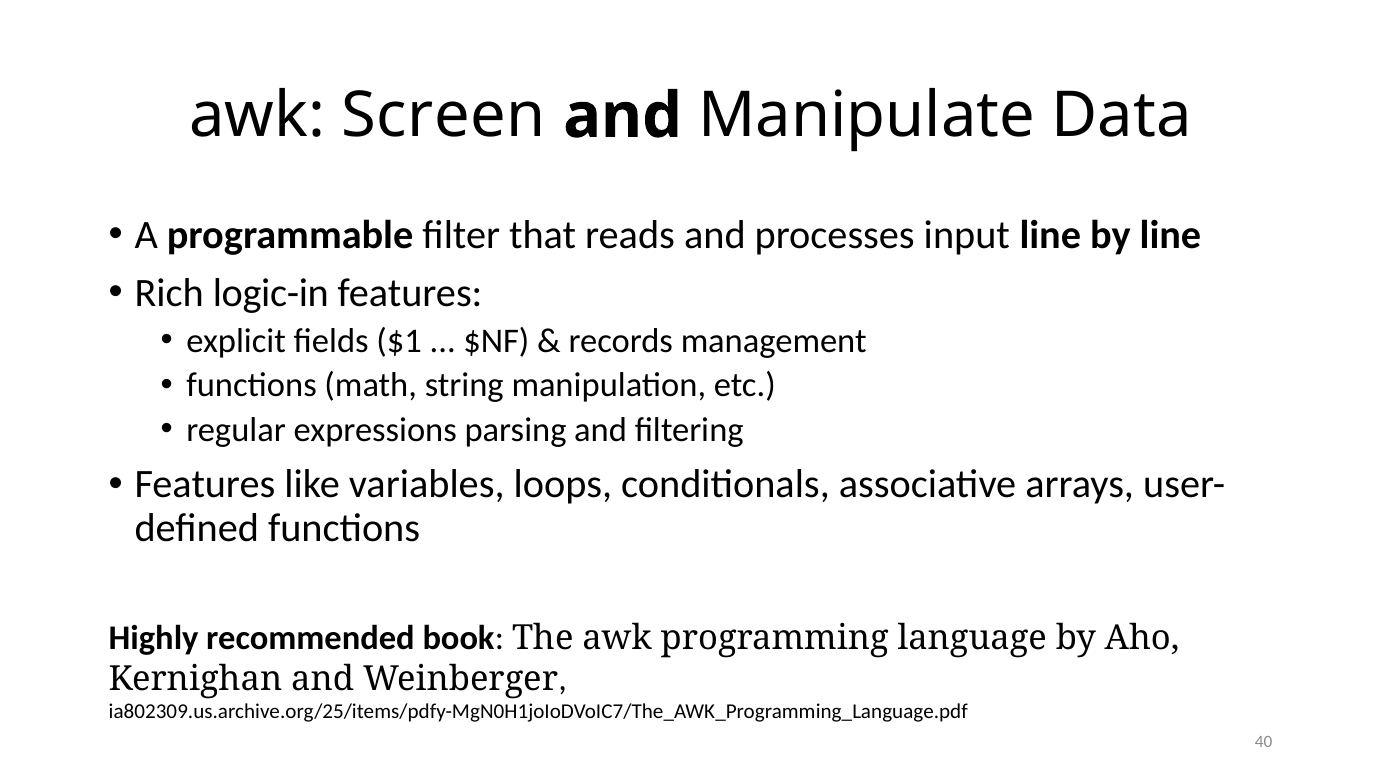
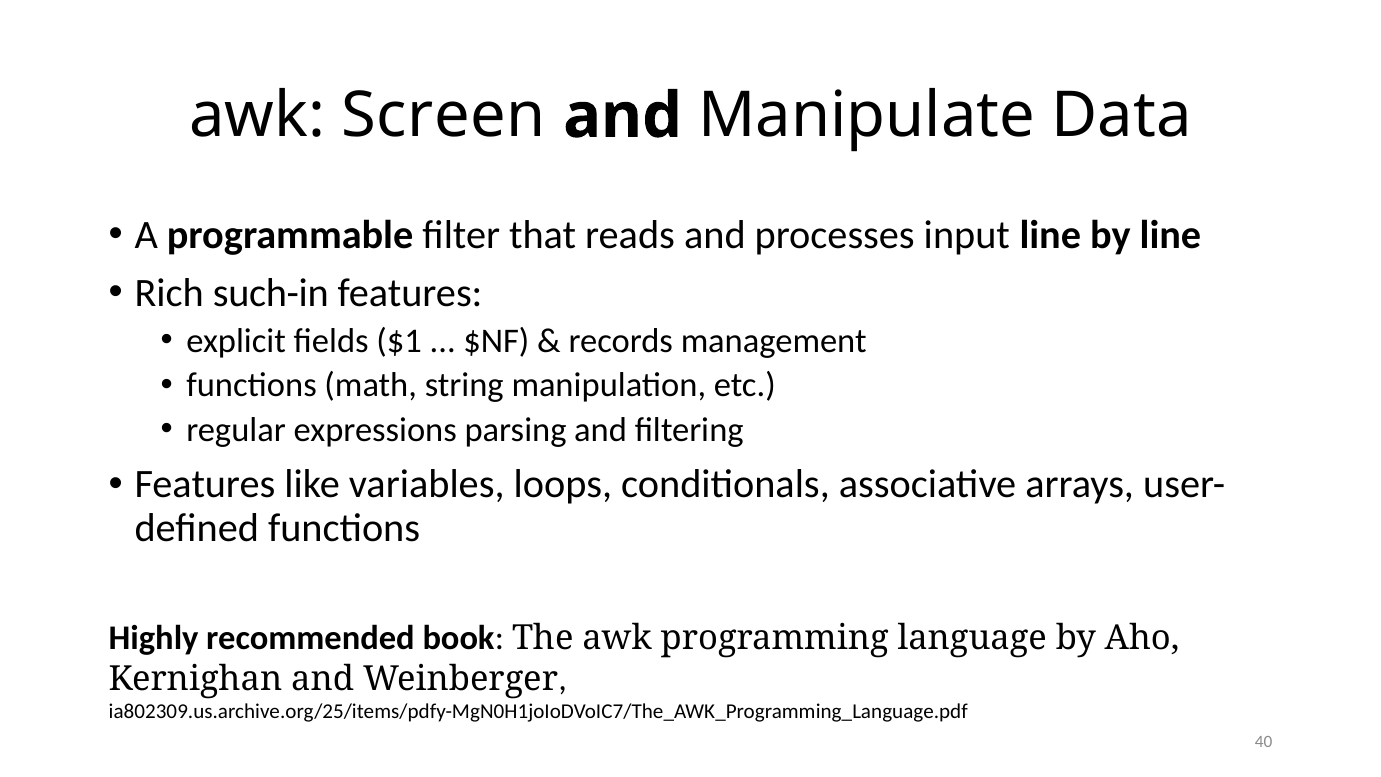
logic-in: logic-in -> such-in (271, 293)
